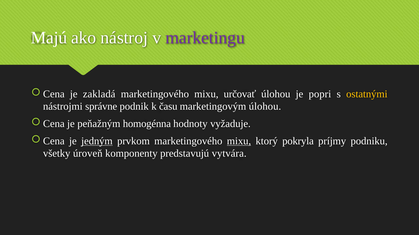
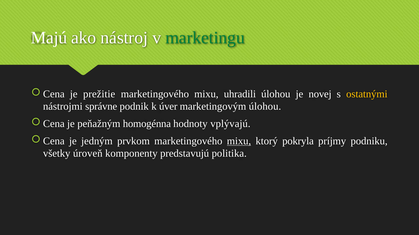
marketingu colour: purple -> green (205, 38)
zakladá: zakladá -> prežitie (99, 94)
určovať: určovať -> uhradili (240, 94)
popri: popri -> novej (320, 94)
času: času -> úver (168, 107)
vyžaduje: vyžaduje -> vplývajú (230, 124)
jedným underline: present -> none (97, 141)
vytvára: vytvára -> politika (229, 154)
